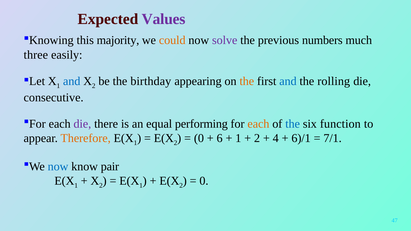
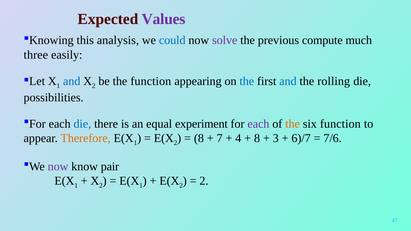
majority: majority -> analysis (118, 40)
could colour: orange -> blue (172, 40)
numbers: numbers -> compute (322, 40)
the birthday: birthday -> function (151, 81)
the colour: orange -> blue (247, 81)
consecutive: consecutive -> possibilities (54, 98)
die colour: purple -> blue (82, 124)
performing: performing -> experiment (201, 124)
each colour: orange -> purple (258, 124)
the colour: blue -> orange (293, 124)
0: 0 -> 8 (199, 138)
6: 6 -> 7 (220, 138)
1: 1 -> 4 (238, 138)
2: 2 -> 8 (257, 138)
4: 4 -> 3 (276, 138)
6)/1: 6)/1 -> 6)/7 (301, 138)
7/1: 7/1 -> 7/6 (333, 138)
now colour: blue -> purple (58, 167)
0: 0 -> 2 (204, 181)
